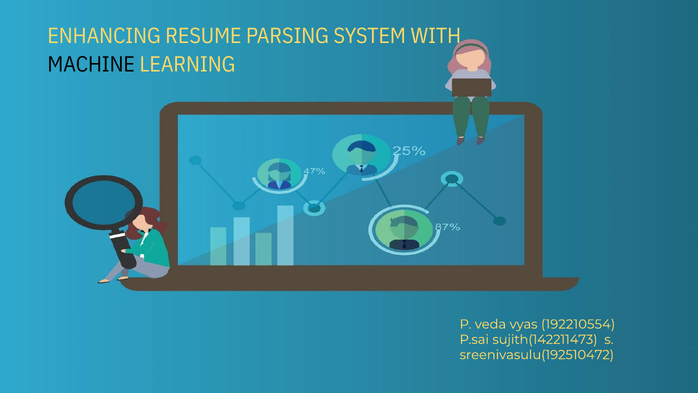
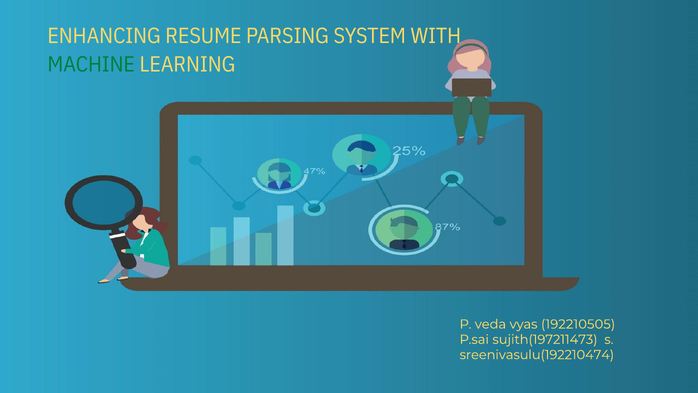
MACHINE colour: black -> green (91, 64)
192210554: 192210554 -> 192210505 (578, 324)
sujith(142211473: sujith(142211473 -> sujith(197211473 (545, 339)
sreenivasulu(192510472: sreenivasulu(192510472 -> sreenivasulu(192210474 (537, 354)
